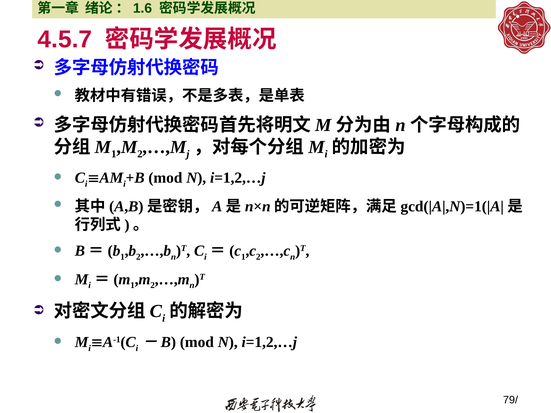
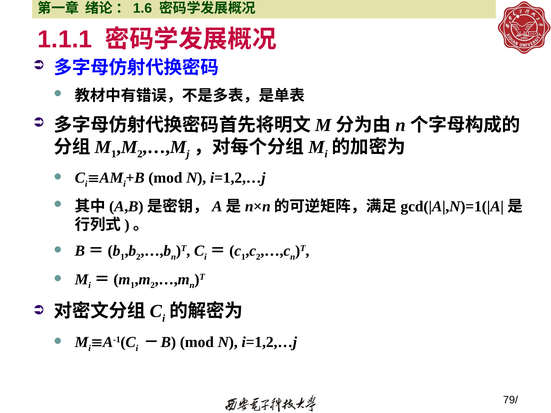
4.5.7: 4.5.7 -> 1.1.1 (65, 39)
